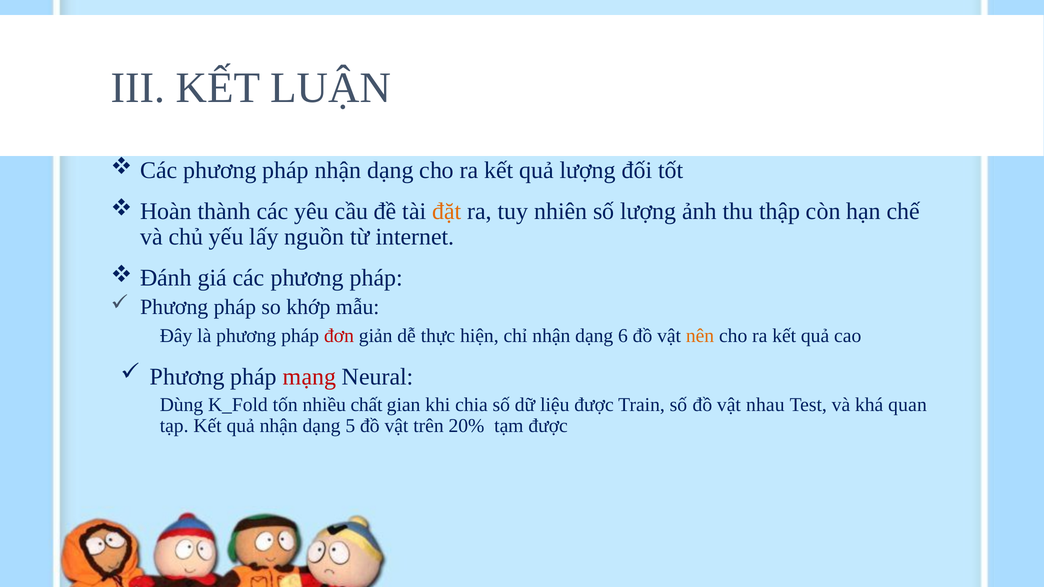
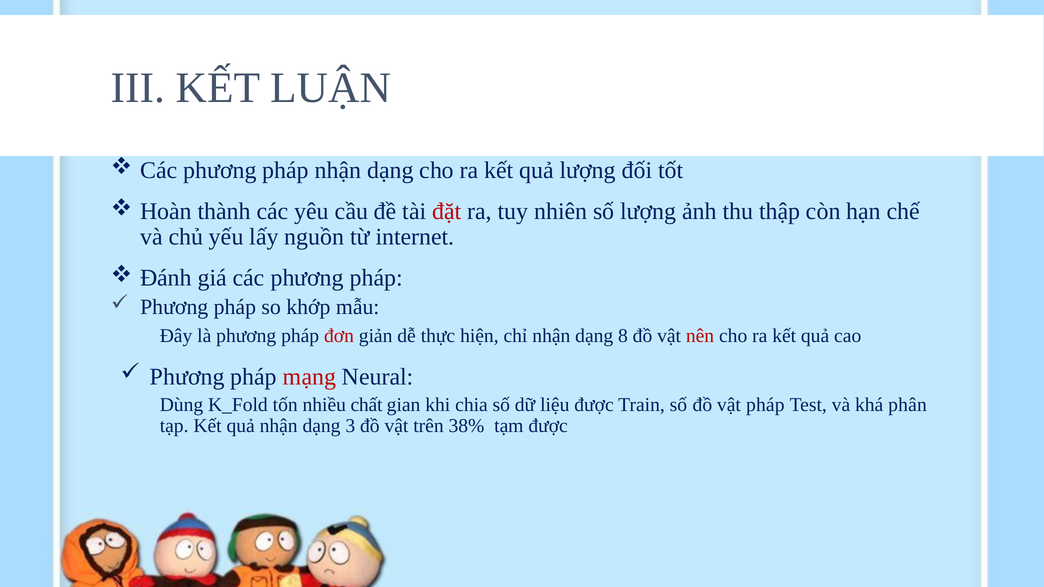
đặt colour: orange -> red (447, 211)
6: 6 -> 8 (623, 336)
nên colour: orange -> red (700, 336)
vật nhau: nhau -> pháp (765, 405)
quan: quan -> phân (908, 405)
5: 5 -> 3 (350, 426)
20%: 20% -> 38% (466, 426)
